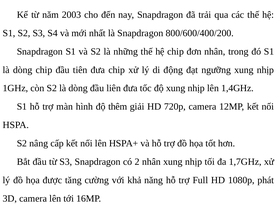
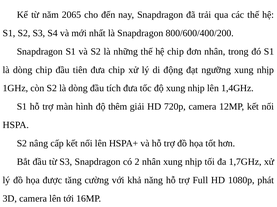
2003: 2003 -> 2065 (72, 15)
liên: liên -> tích (114, 89)
